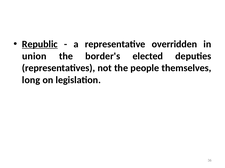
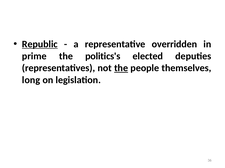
union: union -> prime (34, 56)
border's: border's -> politics's (103, 56)
the underline: none -> present (121, 68)
